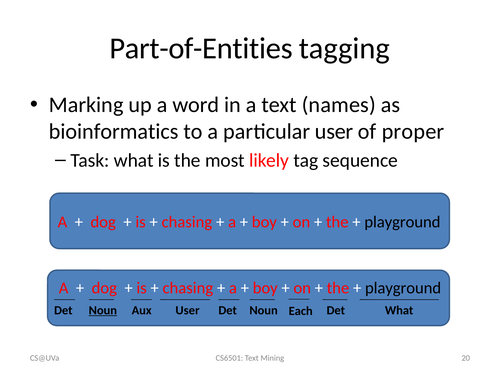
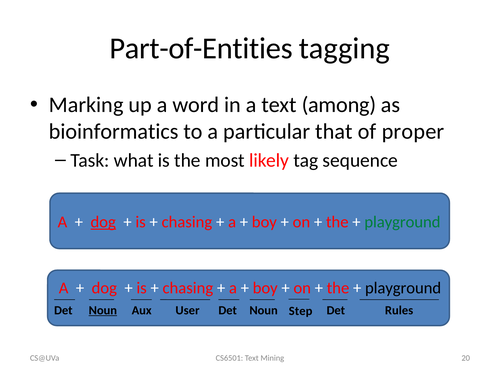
names: names -> among (339, 105)
particular user: user -> that (334, 132)
dog underline: none -> present (103, 222)
playground colour: black -> green (402, 222)
Each: Each -> Step (301, 311)
Det What: What -> Rules (399, 310)
